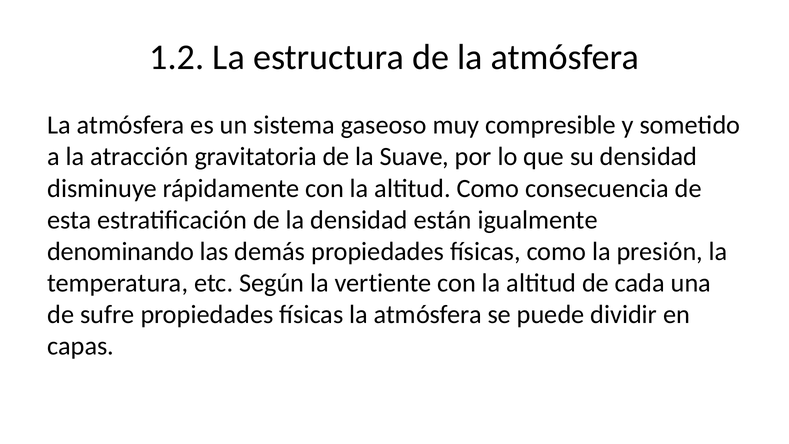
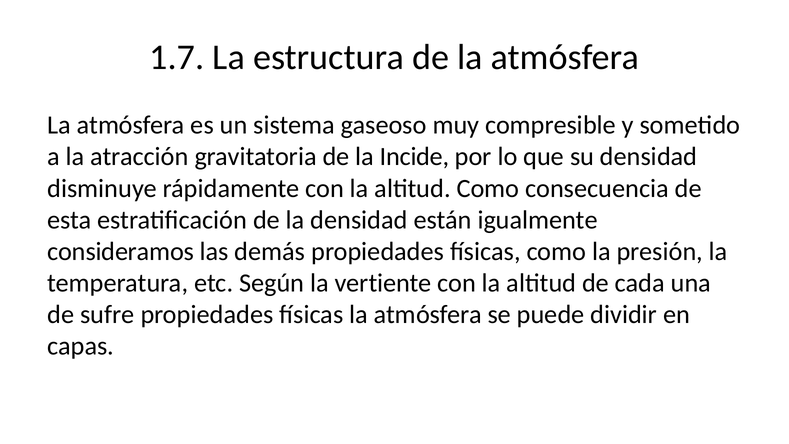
1.2: 1.2 -> 1.7 (177, 57)
Suave: Suave -> Incide (414, 157)
denominando: denominando -> consideramos (121, 251)
